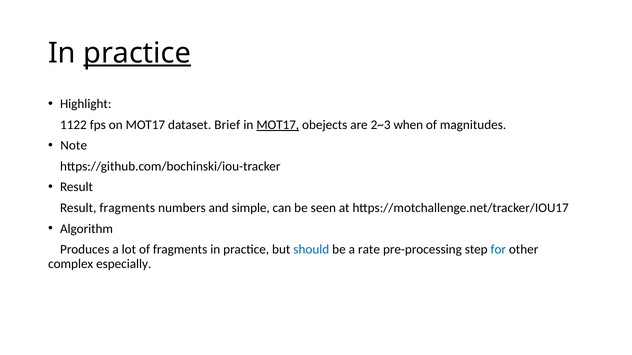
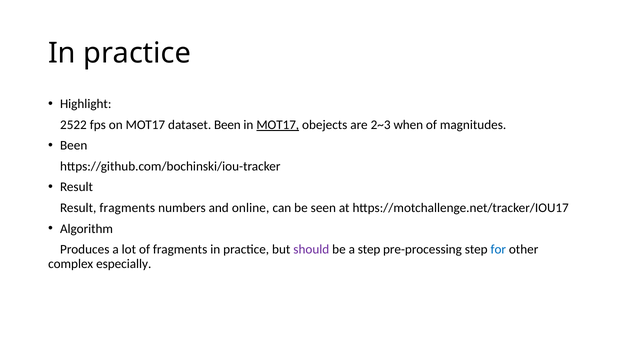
practice underline: present -> none (137, 53)
1122: 1122 -> 2522 (73, 125)
dataset Brief: Brief -> Been (227, 125)
Note: Note -> Been (74, 146)
simple: simple -> online (251, 208)
should colour: blue -> purple (311, 250)
a rate: rate -> step (369, 250)
